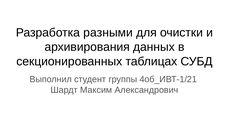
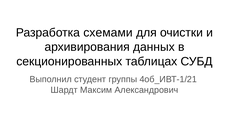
разными: разными -> схемами (108, 33)
